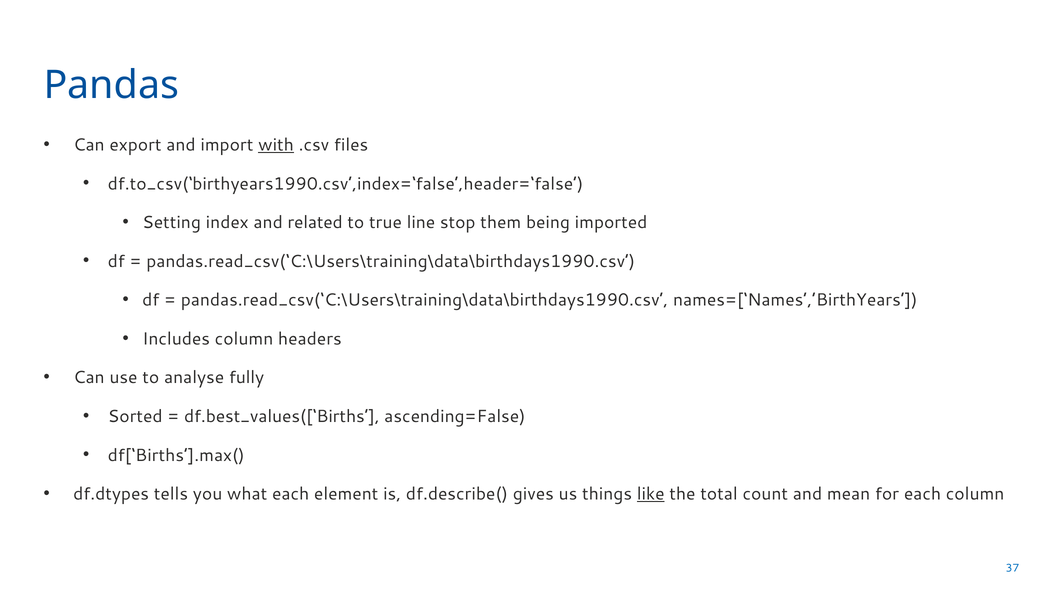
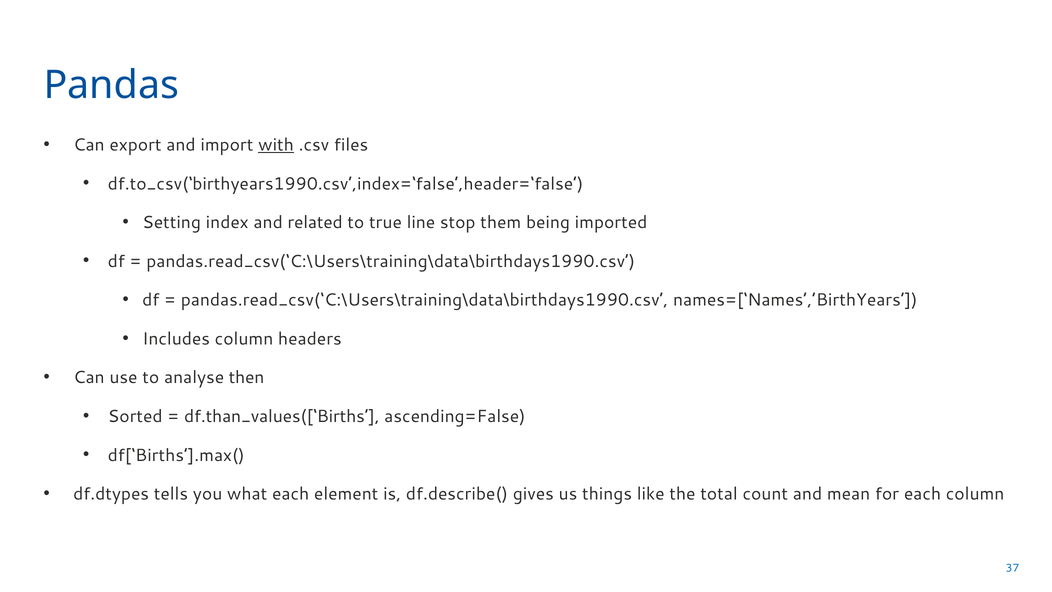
fully: fully -> then (247, 378)
df.best_values([‘Births: df.best_values([‘Births -> df.than_values([‘Births (282, 416)
like underline: present -> none (651, 494)
